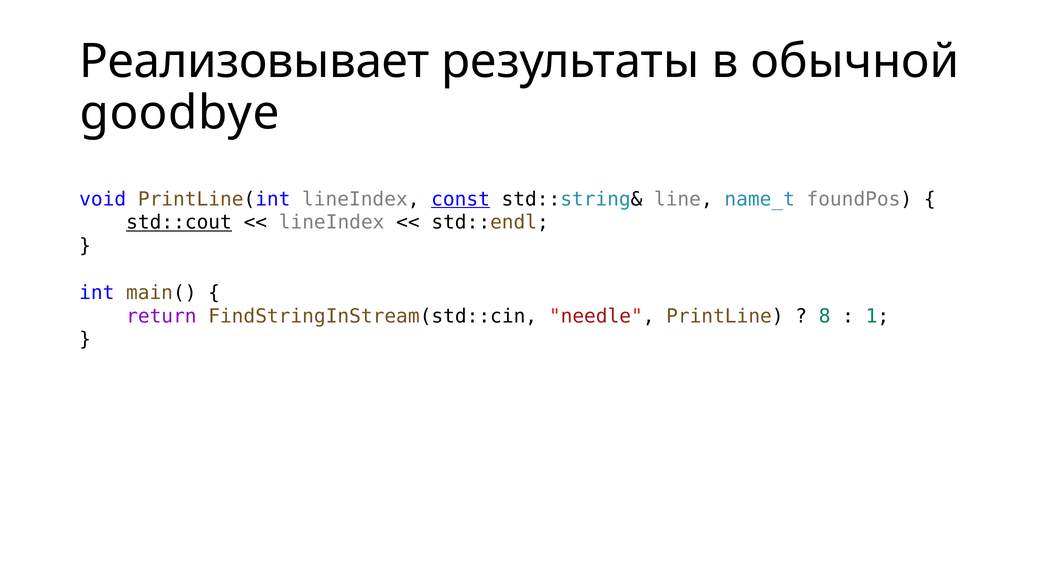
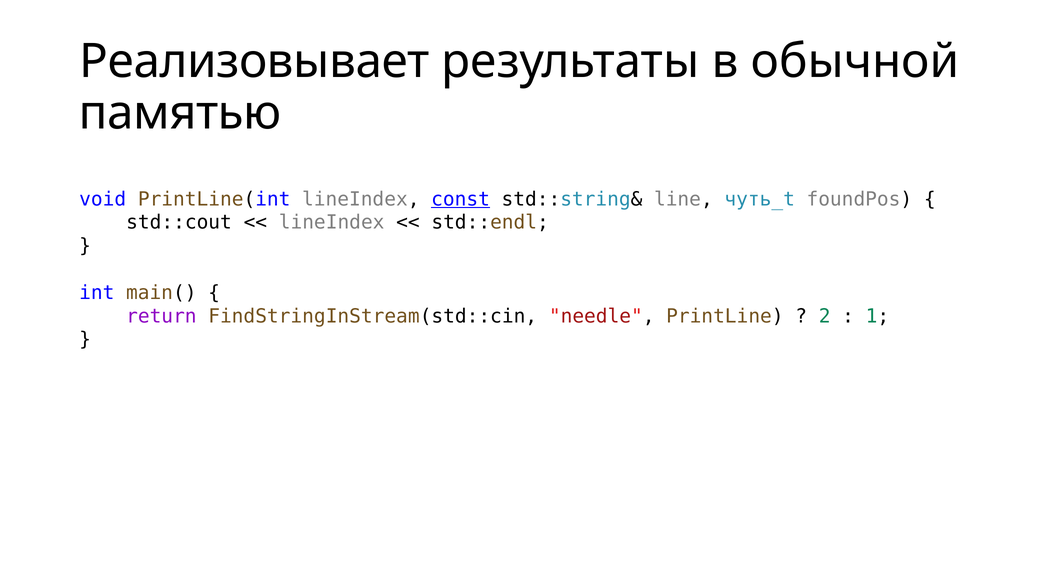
goodbye: goodbye -> памятью (180, 113)
name_t: name_t -> чуть_t (760, 199)
std::cout underline: present -> none (179, 223)
8: 8 -> 2 (825, 316)
